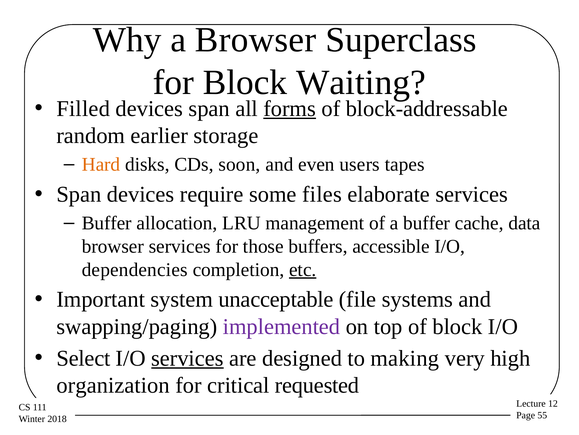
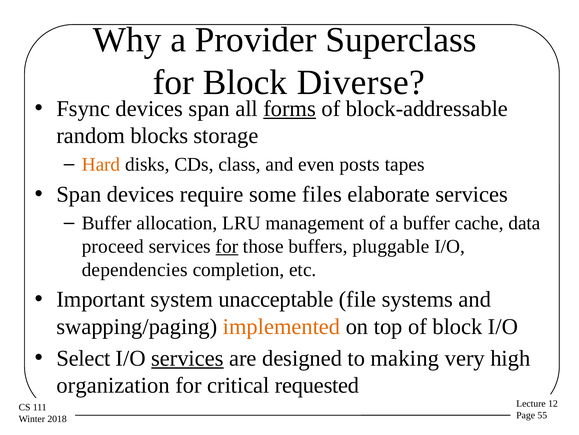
a Browser: Browser -> Provider (256, 40)
Waiting: Waiting -> Diverse (361, 82)
Filled: Filled -> Fsync (83, 109)
earlier: earlier -> blocks (159, 136)
soon: soon -> class (240, 164)
users: users -> posts (360, 164)
browser: browser -> proceed (113, 246)
for underline: none -> present (227, 246)
accessible: accessible -> pluggable (391, 246)
etc underline: present -> none (303, 269)
implemented colour: purple -> orange (282, 326)
